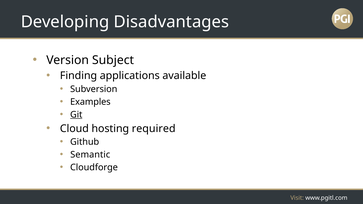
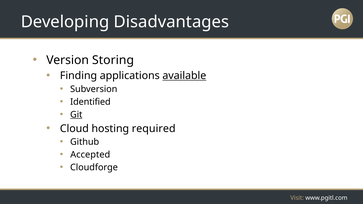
Subject: Subject -> Storing (113, 60)
available underline: none -> present (184, 76)
Examples: Examples -> Identified (90, 102)
Semantic: Semantic -> Accepted (90, 155)
